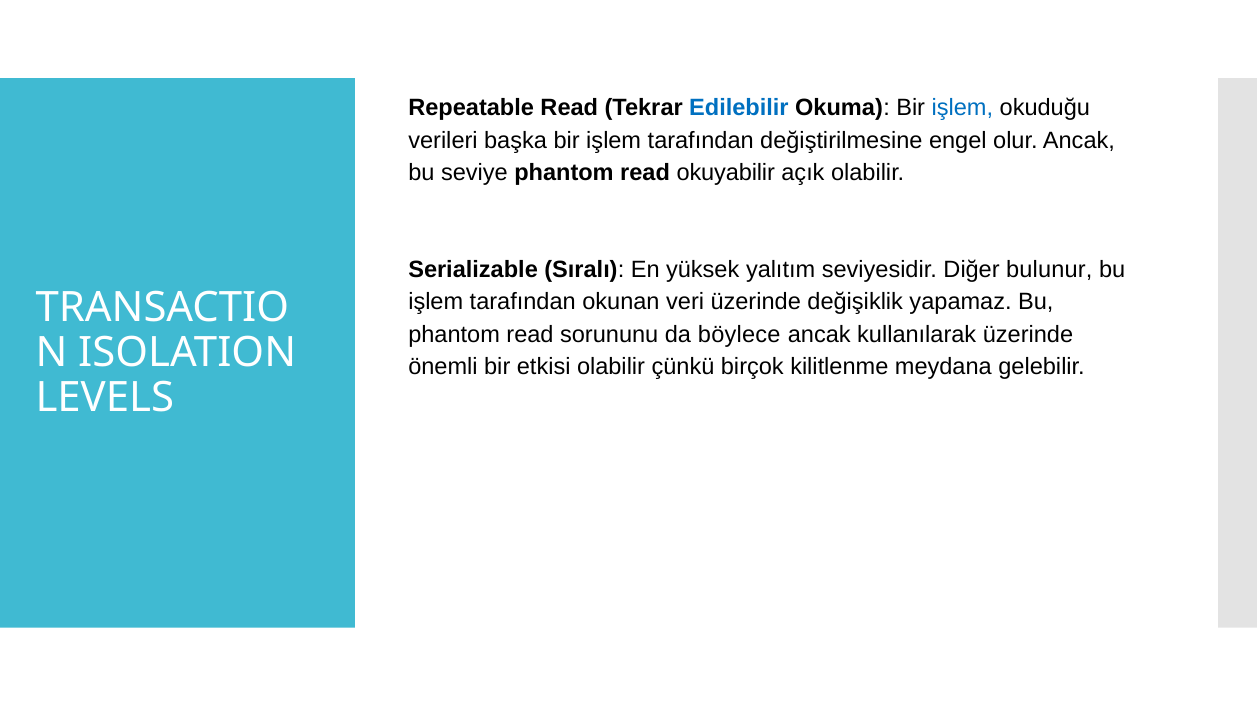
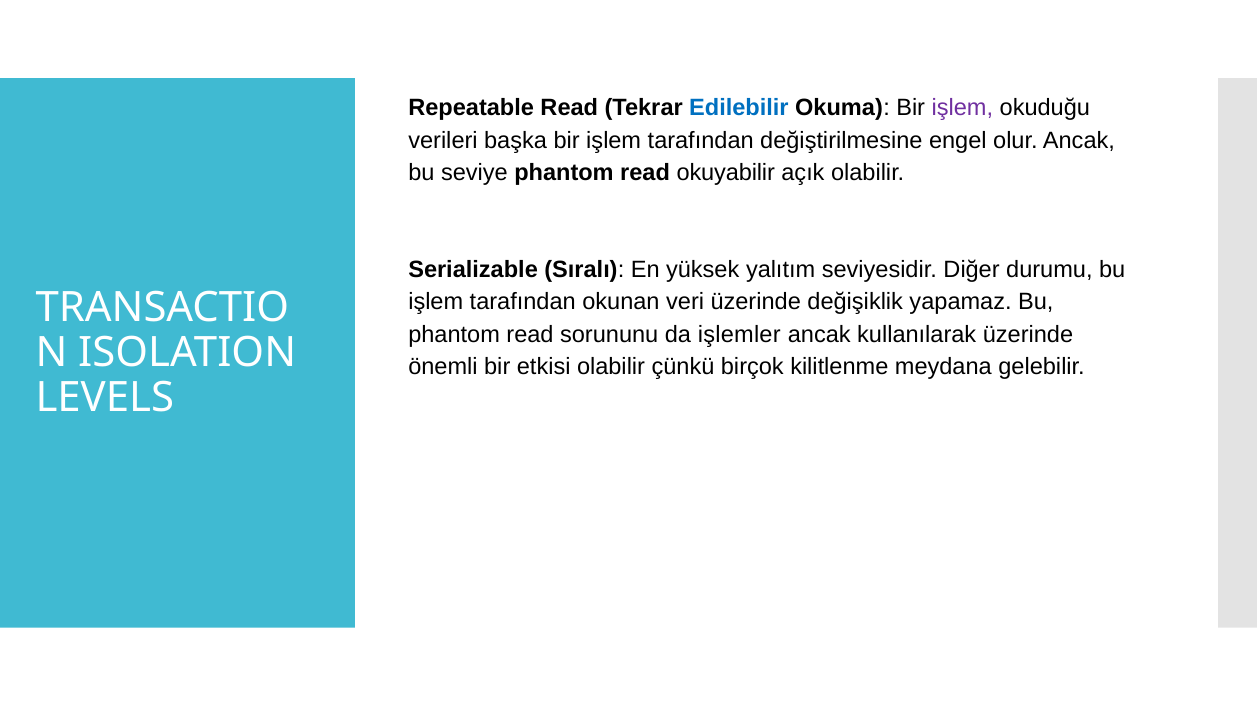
işlem colour: blue -> purple (962, 108)
bulunur: bulunur -> durumu (1049, 270)
böylece: böylece -> işlemler (739, 335)
